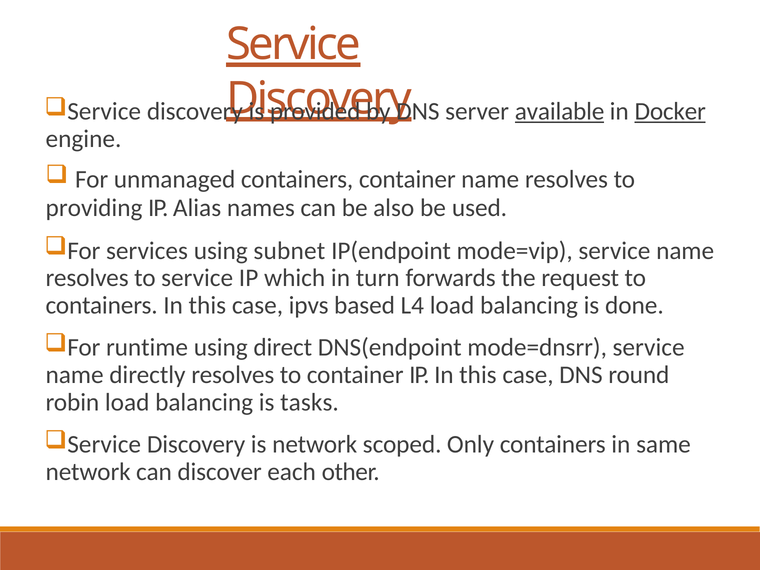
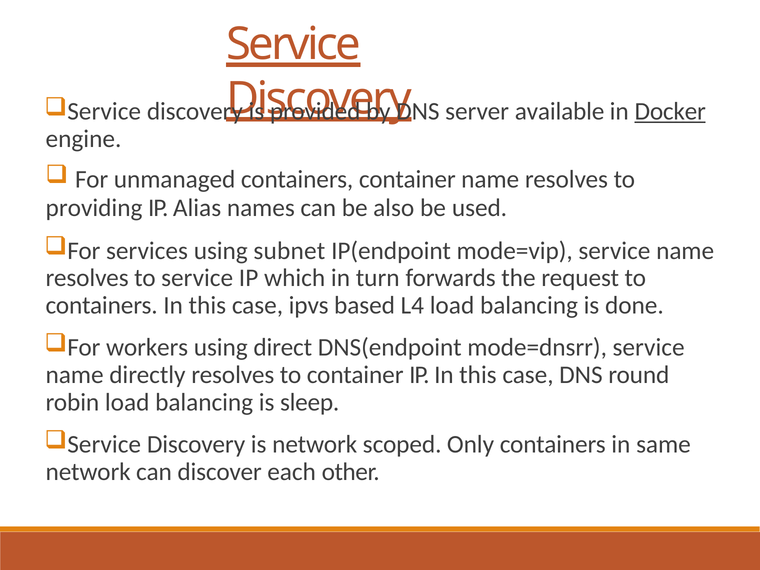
available underline: present -> none (560, 111)
runtime: runtime -> workers (147, 348)
tasks: tasks -> sleep (310, 402)
